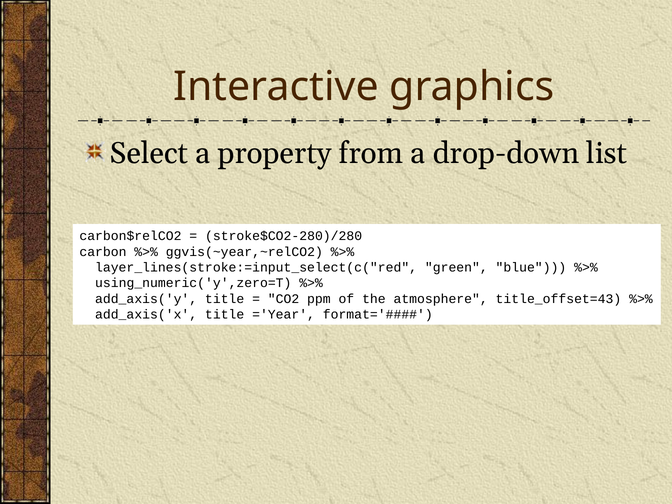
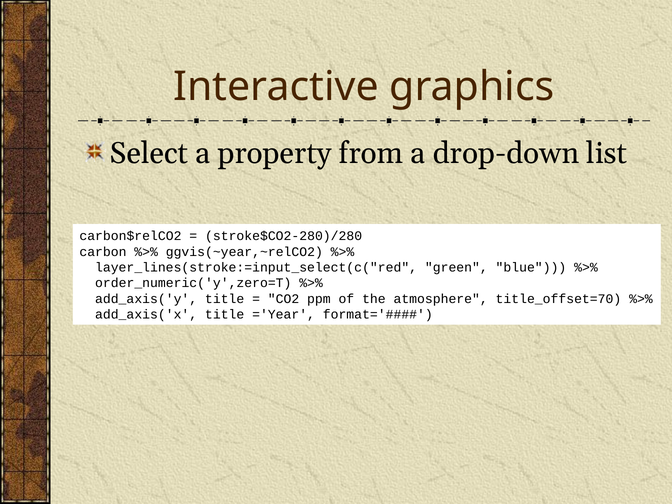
using_numeric('y',zero=T: using_numeric('y',zero=T -> order_numeric('y',zero=T (193, 283)
title_offset=43: title_offset=43 -> title_offset=70 (558, 299)
